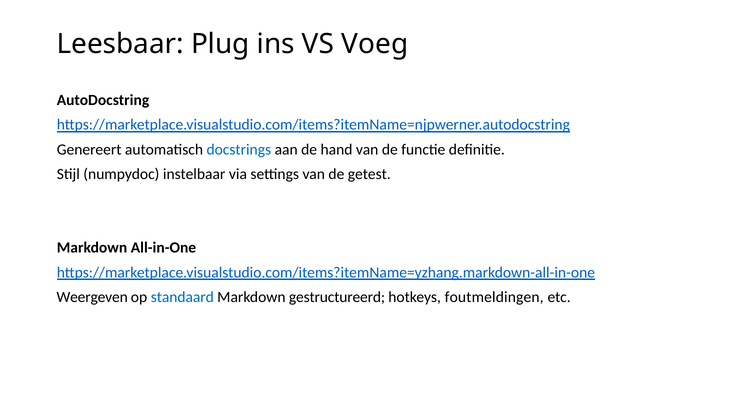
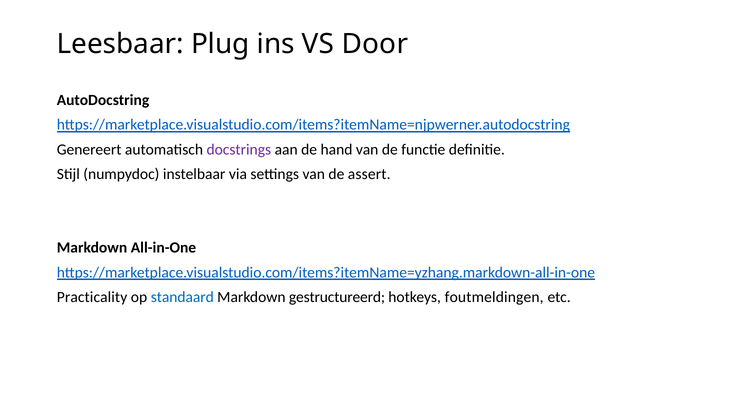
Voeg: Voeg -> Door (375, 44)
docstrings colour: blue -> purple (239, 150)
getest: getest -> assert (369, 174)
Weergeven: Weergeven -> Practicality (92, 297)
